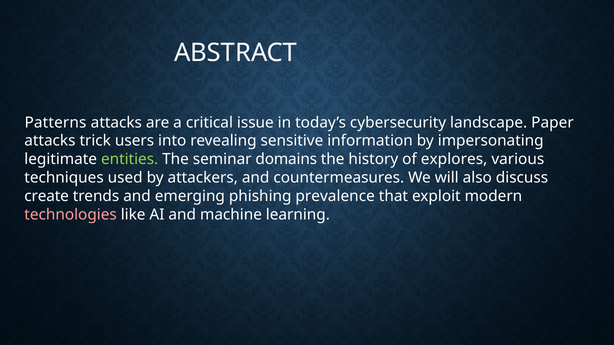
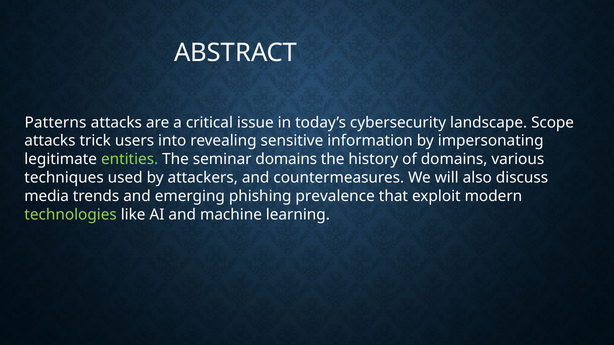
Paper: Paper -> Scope (553, 123)
of explores: explores -> domains (454, 159)
create: create -> media (47, 196)
technologies colour: pink -> light green (71, 215)
